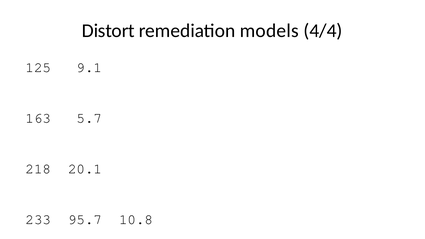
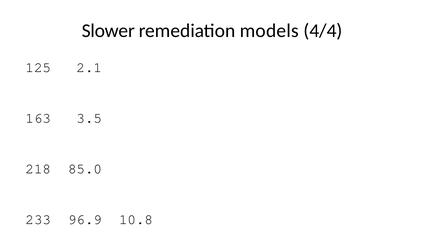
Distort: Distort -> Slower (108, 31)
9.1: 9.1 -> 2.1 (89, 67)
5.7: 5.7 -> 3.5 (89, 118)
20.1: 20.1 -> 85.0 (85, 169)
95.7: 95.7 -> 96.9 (85, 220)
